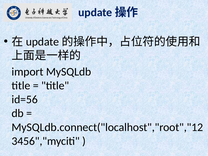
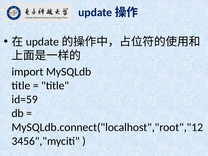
id=56: id=56 -> id=59 (25, 99)
